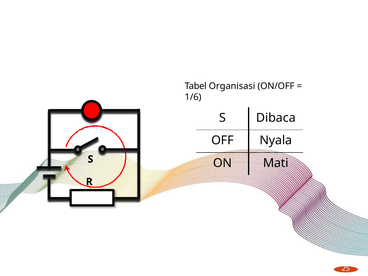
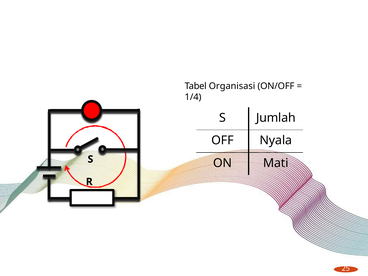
1/6: 1/6 -> 1/4 (193, 97)
Dibaca: Dibaca -> Jumlah (276, 118)
